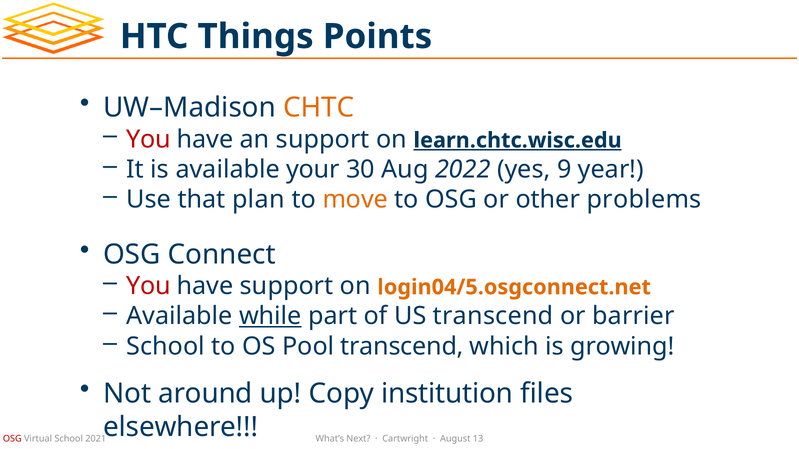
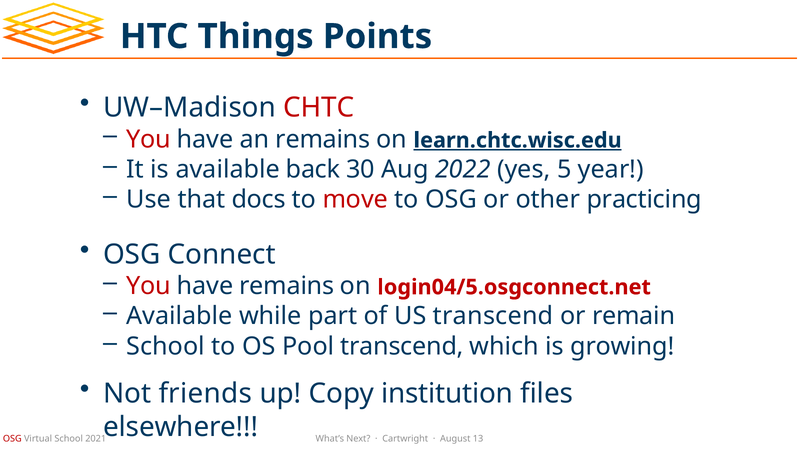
CHTC colour: orange -> red (319, 108)
an support: support -> remains (323, 139)
your: your -> back (313, 170)
9: 9 -> 5 (564, 170)
plan: plan -> docs (259, 200)
move colour: orange -> red (355, 200)
problems: problems -> practicing (644, 200)
have support: support -> remains (287, 286)
login04/5.osgconnect.net colour: orange -> red (514, 287)
while underline: present -> none (270, 316)
barrier: barrier -> remain (634, 316)
around: around -> friends (205, 394)
